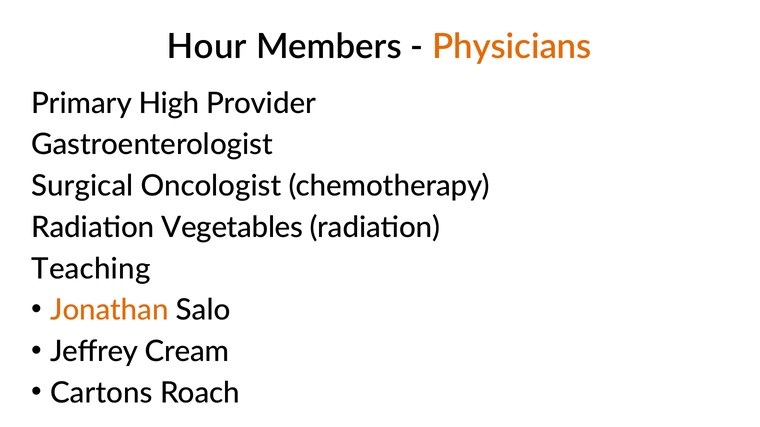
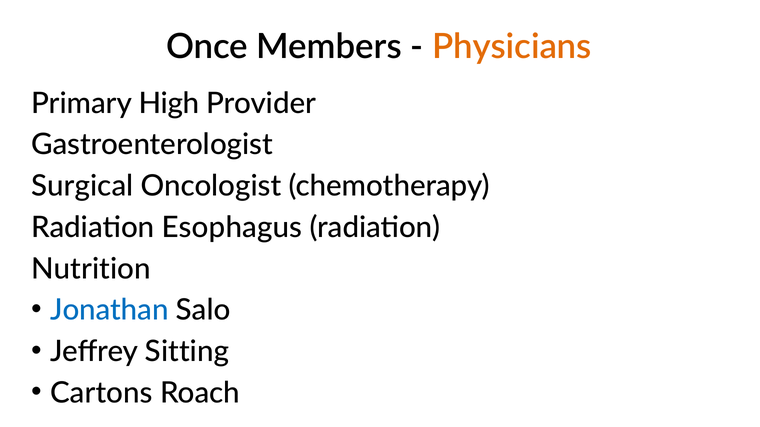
Hour: Hour -> Once (207, 47)
Vegetables: Vegetables -> Esophagus (232, 228)
Teaching: Teaching -> Nutrition (91, 269)
Jonathan colour: orange -> blue (109, 310)
Cream: Cream -> Sitting (187, 352)
